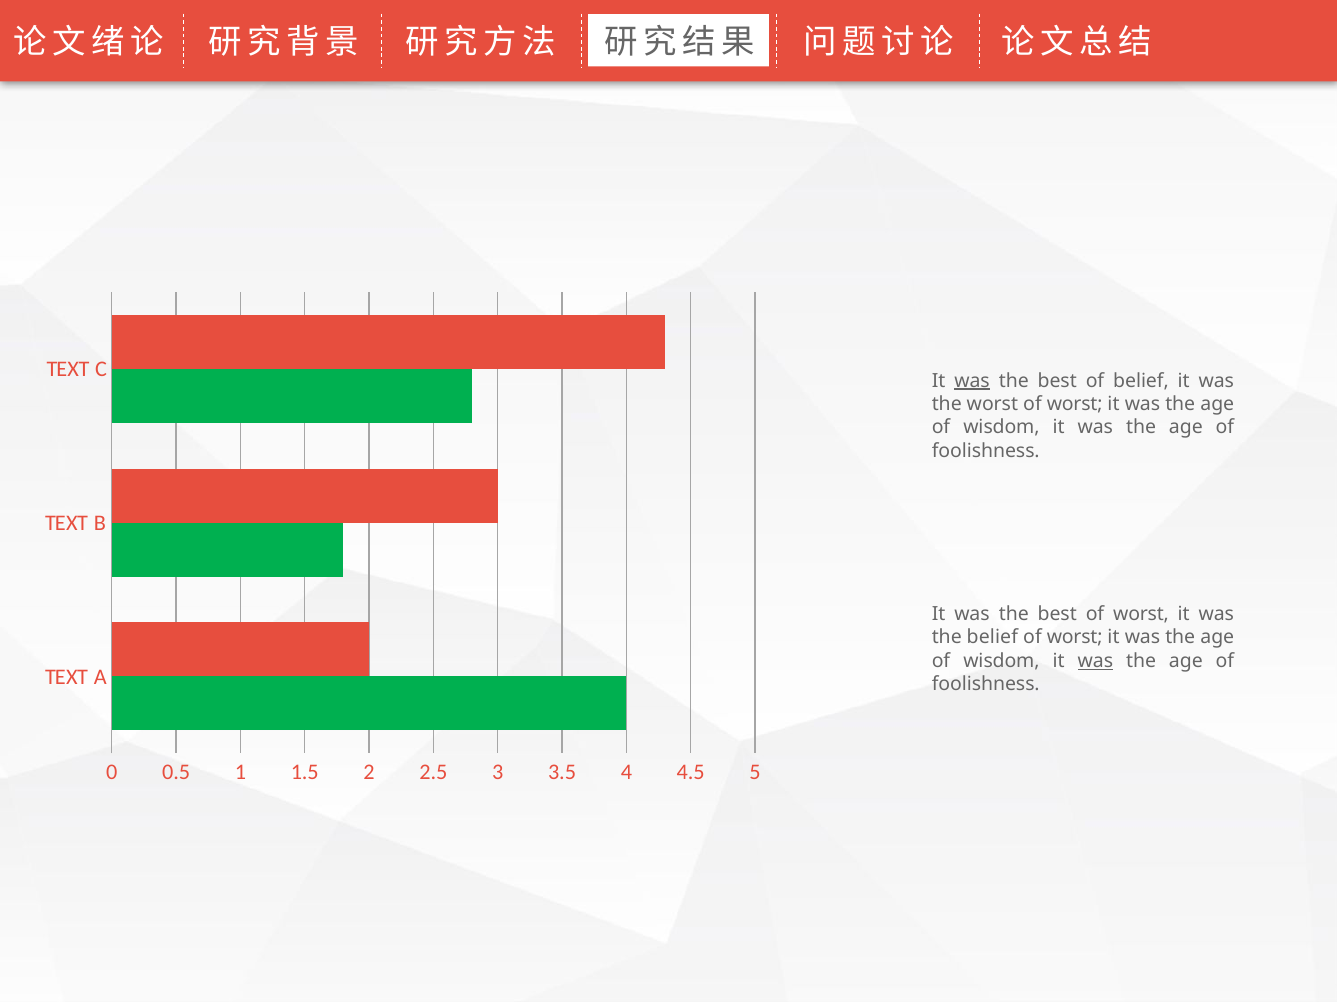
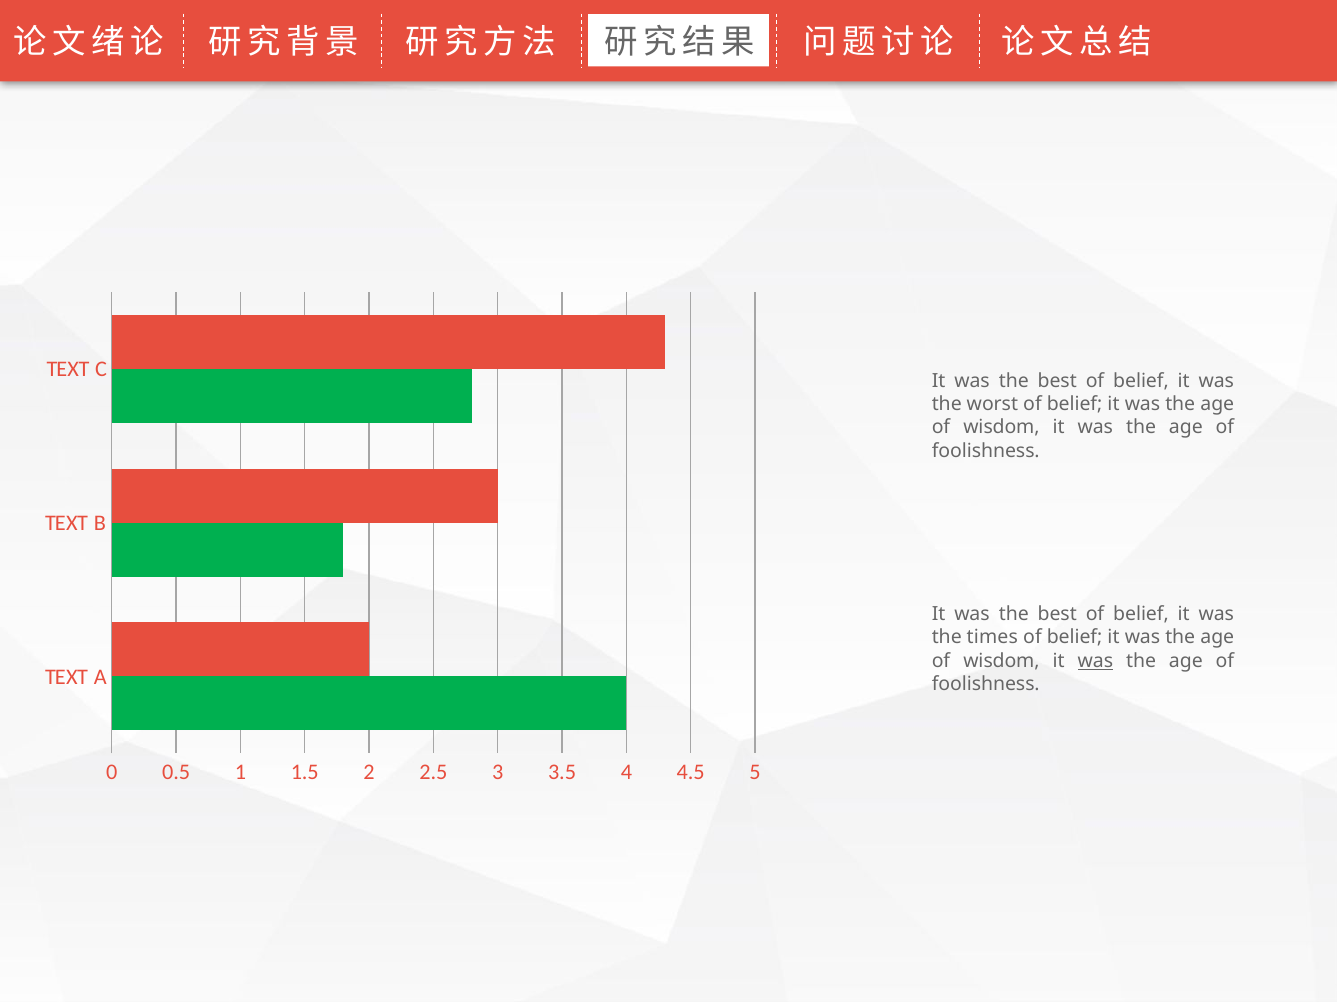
was underline: present -> none (972, 381)
worst of worst: worst -> belief (1075, 404)
worst: worst -> belief (1141, 614)
the belief: belief -> times (992, 638)
worst: worst -> belief (1075, 638)
